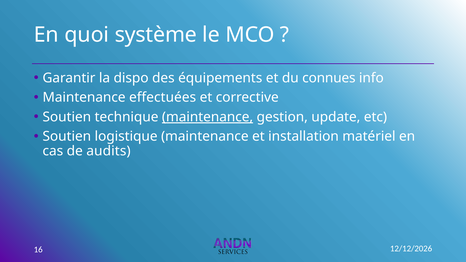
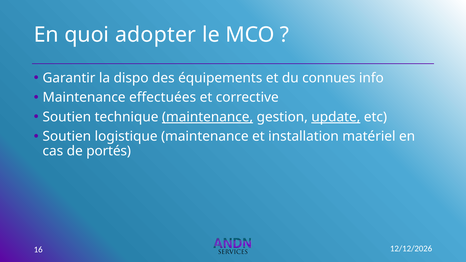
système: système -> adopter (156, 35)
update underline: none -> present (336, 117)
audits: audits -> portés (109, 151)
